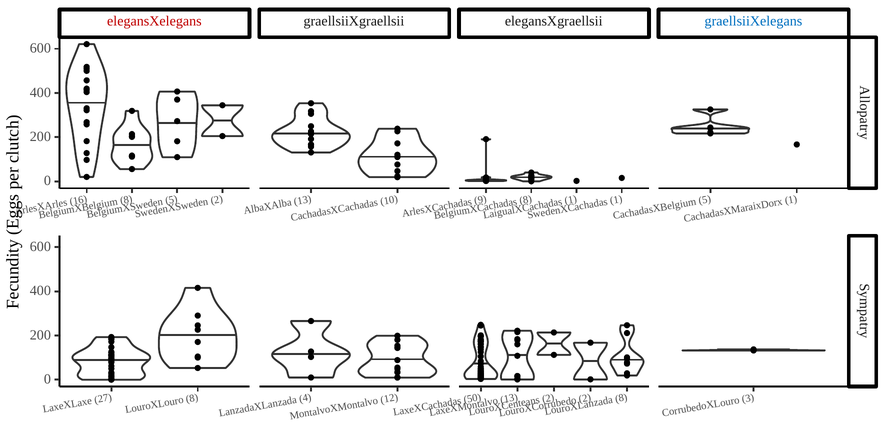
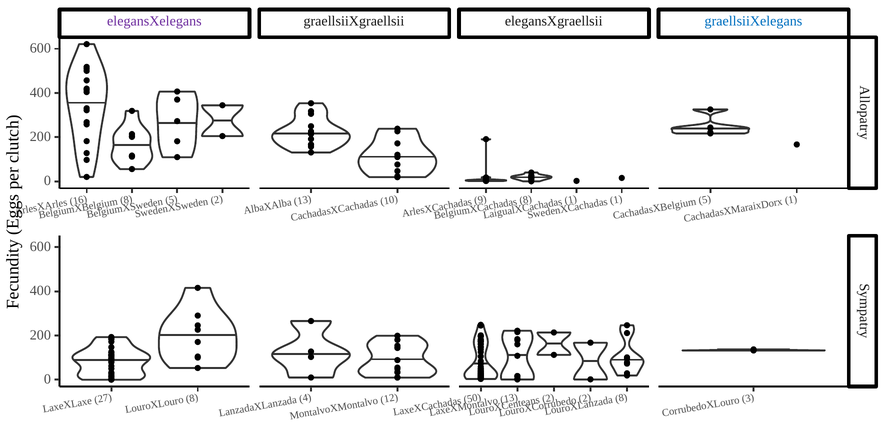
elegansXelegans colour: red -> purple (154, 21)
